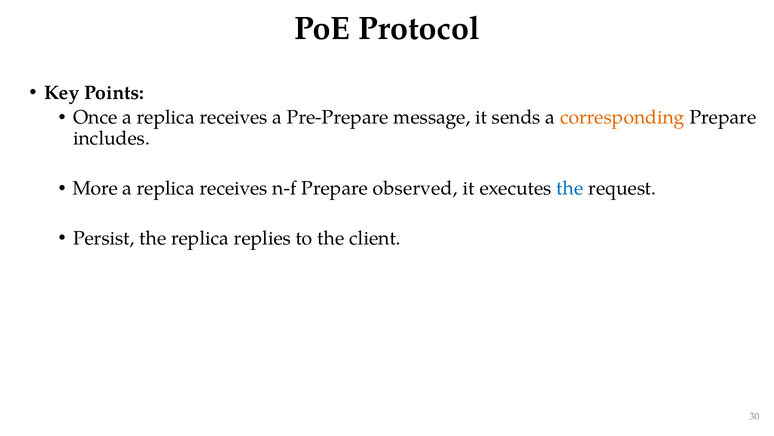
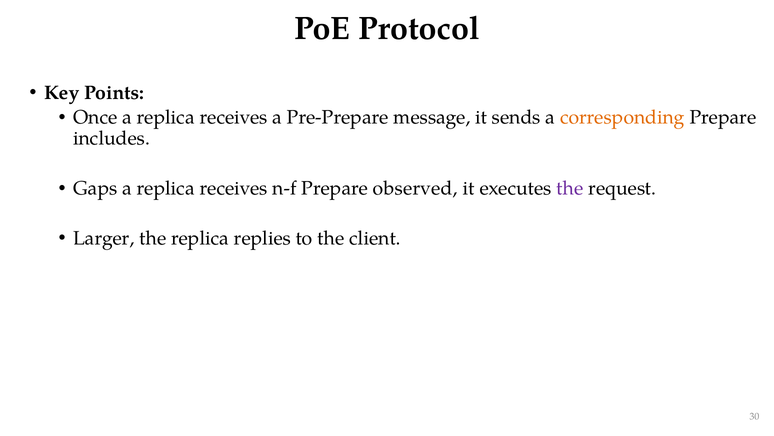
More: More -> Gaps (95, 188)
the colour: blue -> purple (570, 188)
Persist: Persist -> Larger (104, 238)
